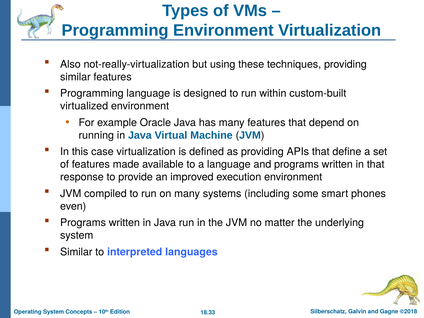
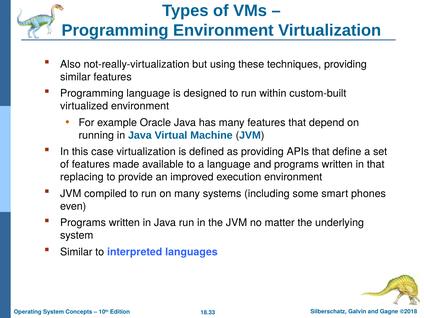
response: response -> replacing (82, 177)
